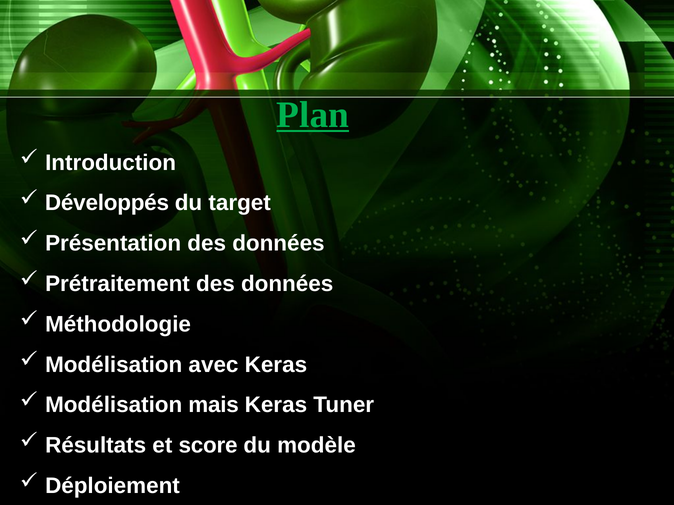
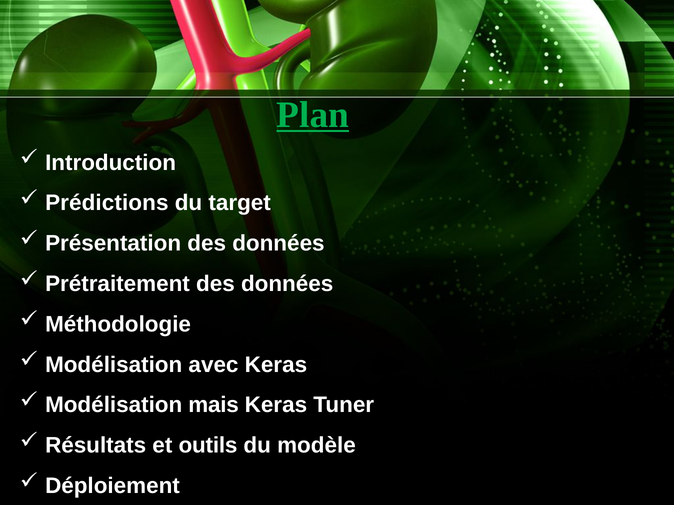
Développés: Développés -> Prédictions (107, 203)
score: score -> outils (208, 446)
